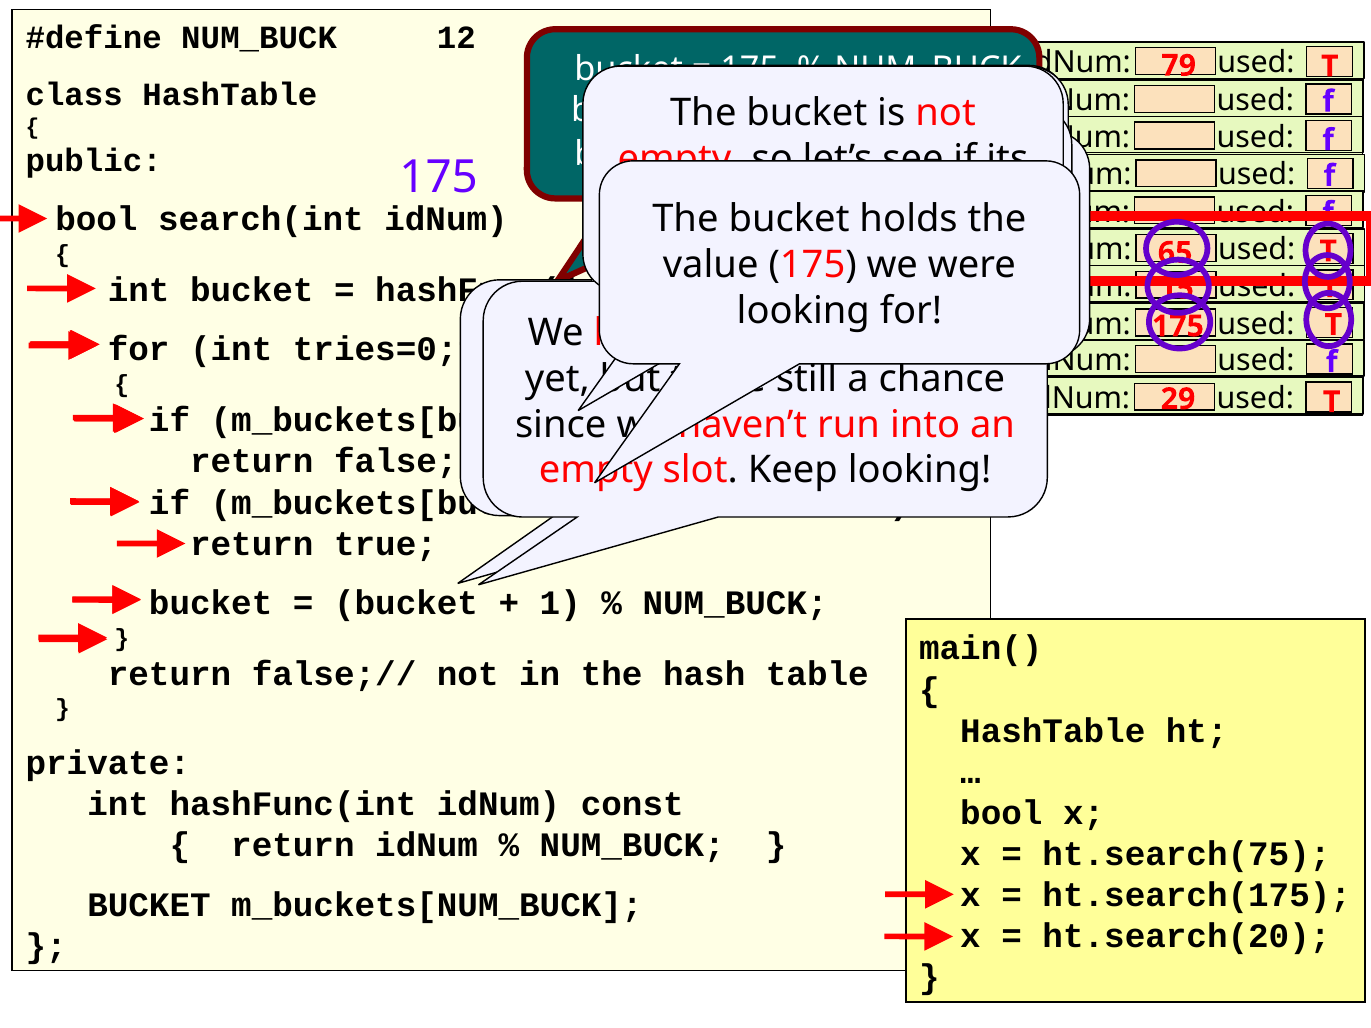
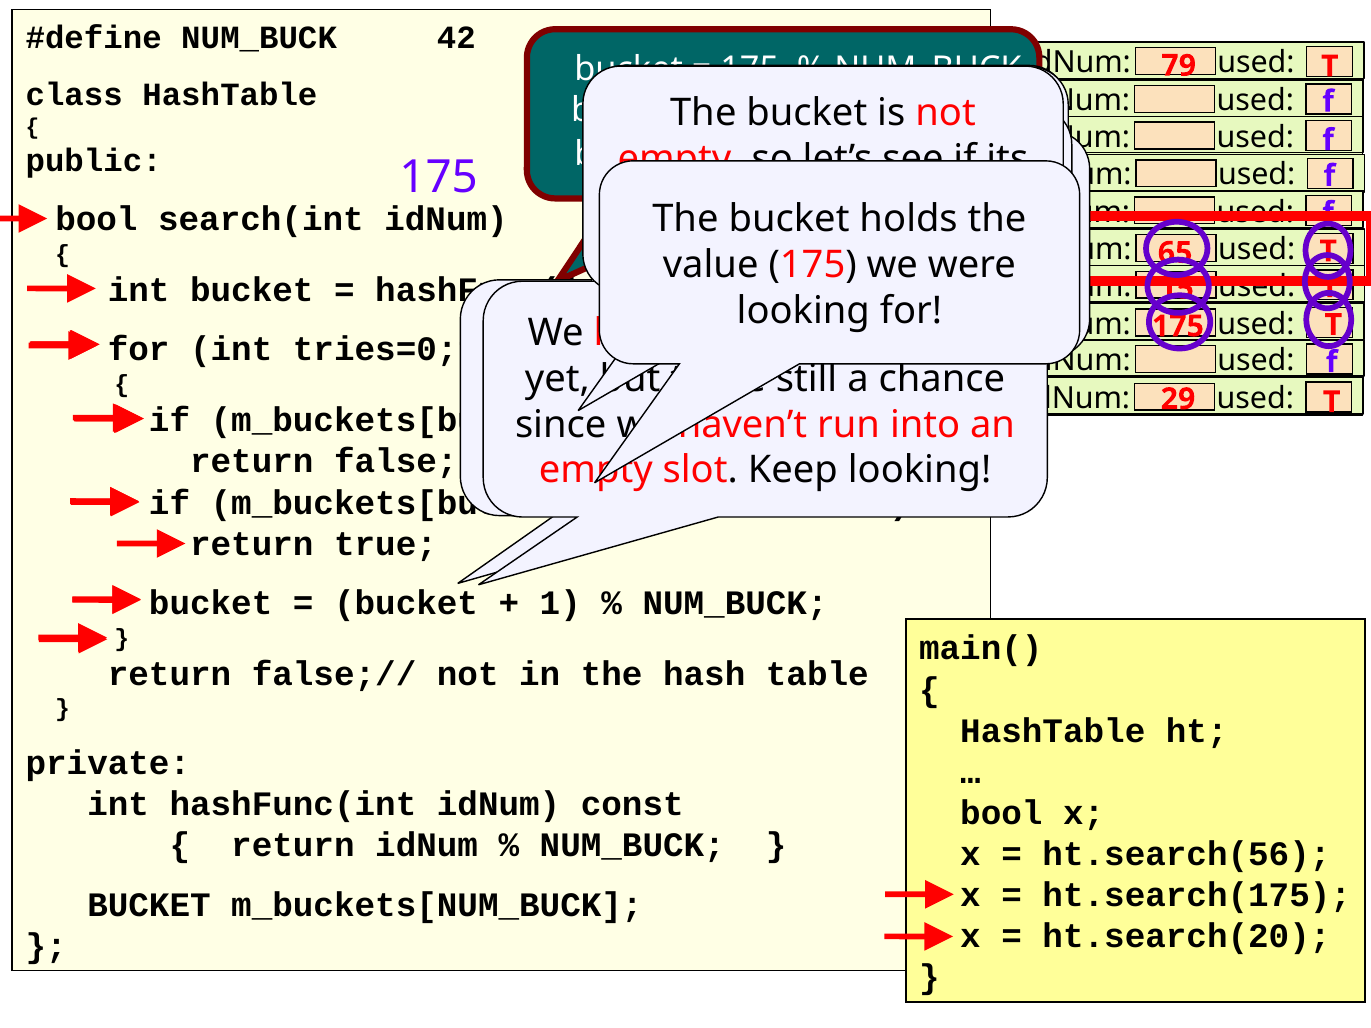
12: 12 -> 42 (456, 38)
ht.search(75: ht.search(75 -> ht.search(56 (1186, 854)
